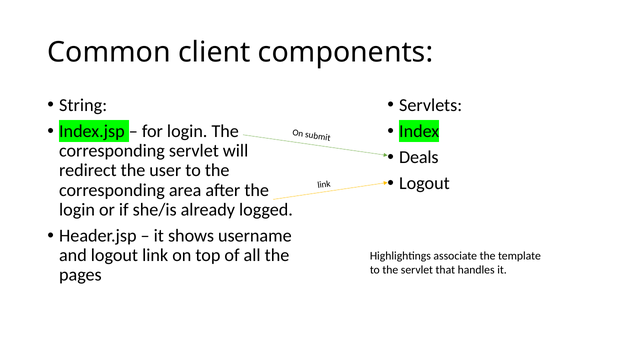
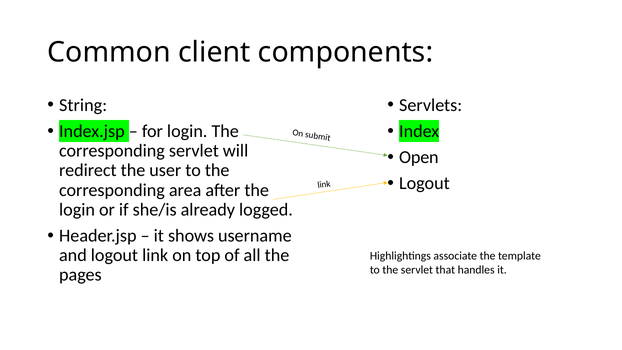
Deals: Deals -> Open (419, 157)
